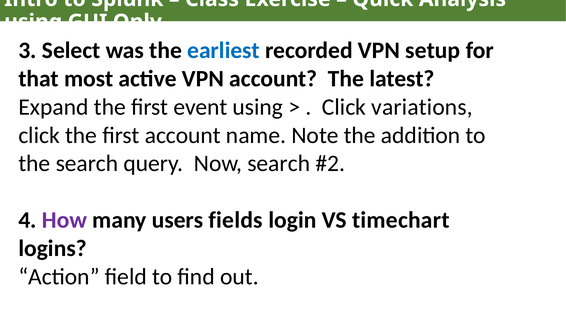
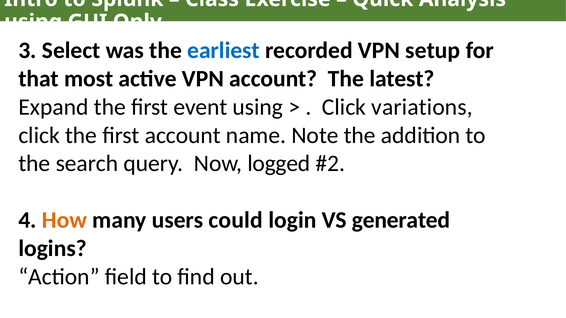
Now search: search -> logged (279, 164)
How colour: purple -> orange (64, 220)
fields: fields -> could (236, 220)
timechart: timechart -> generated (401, 220)
